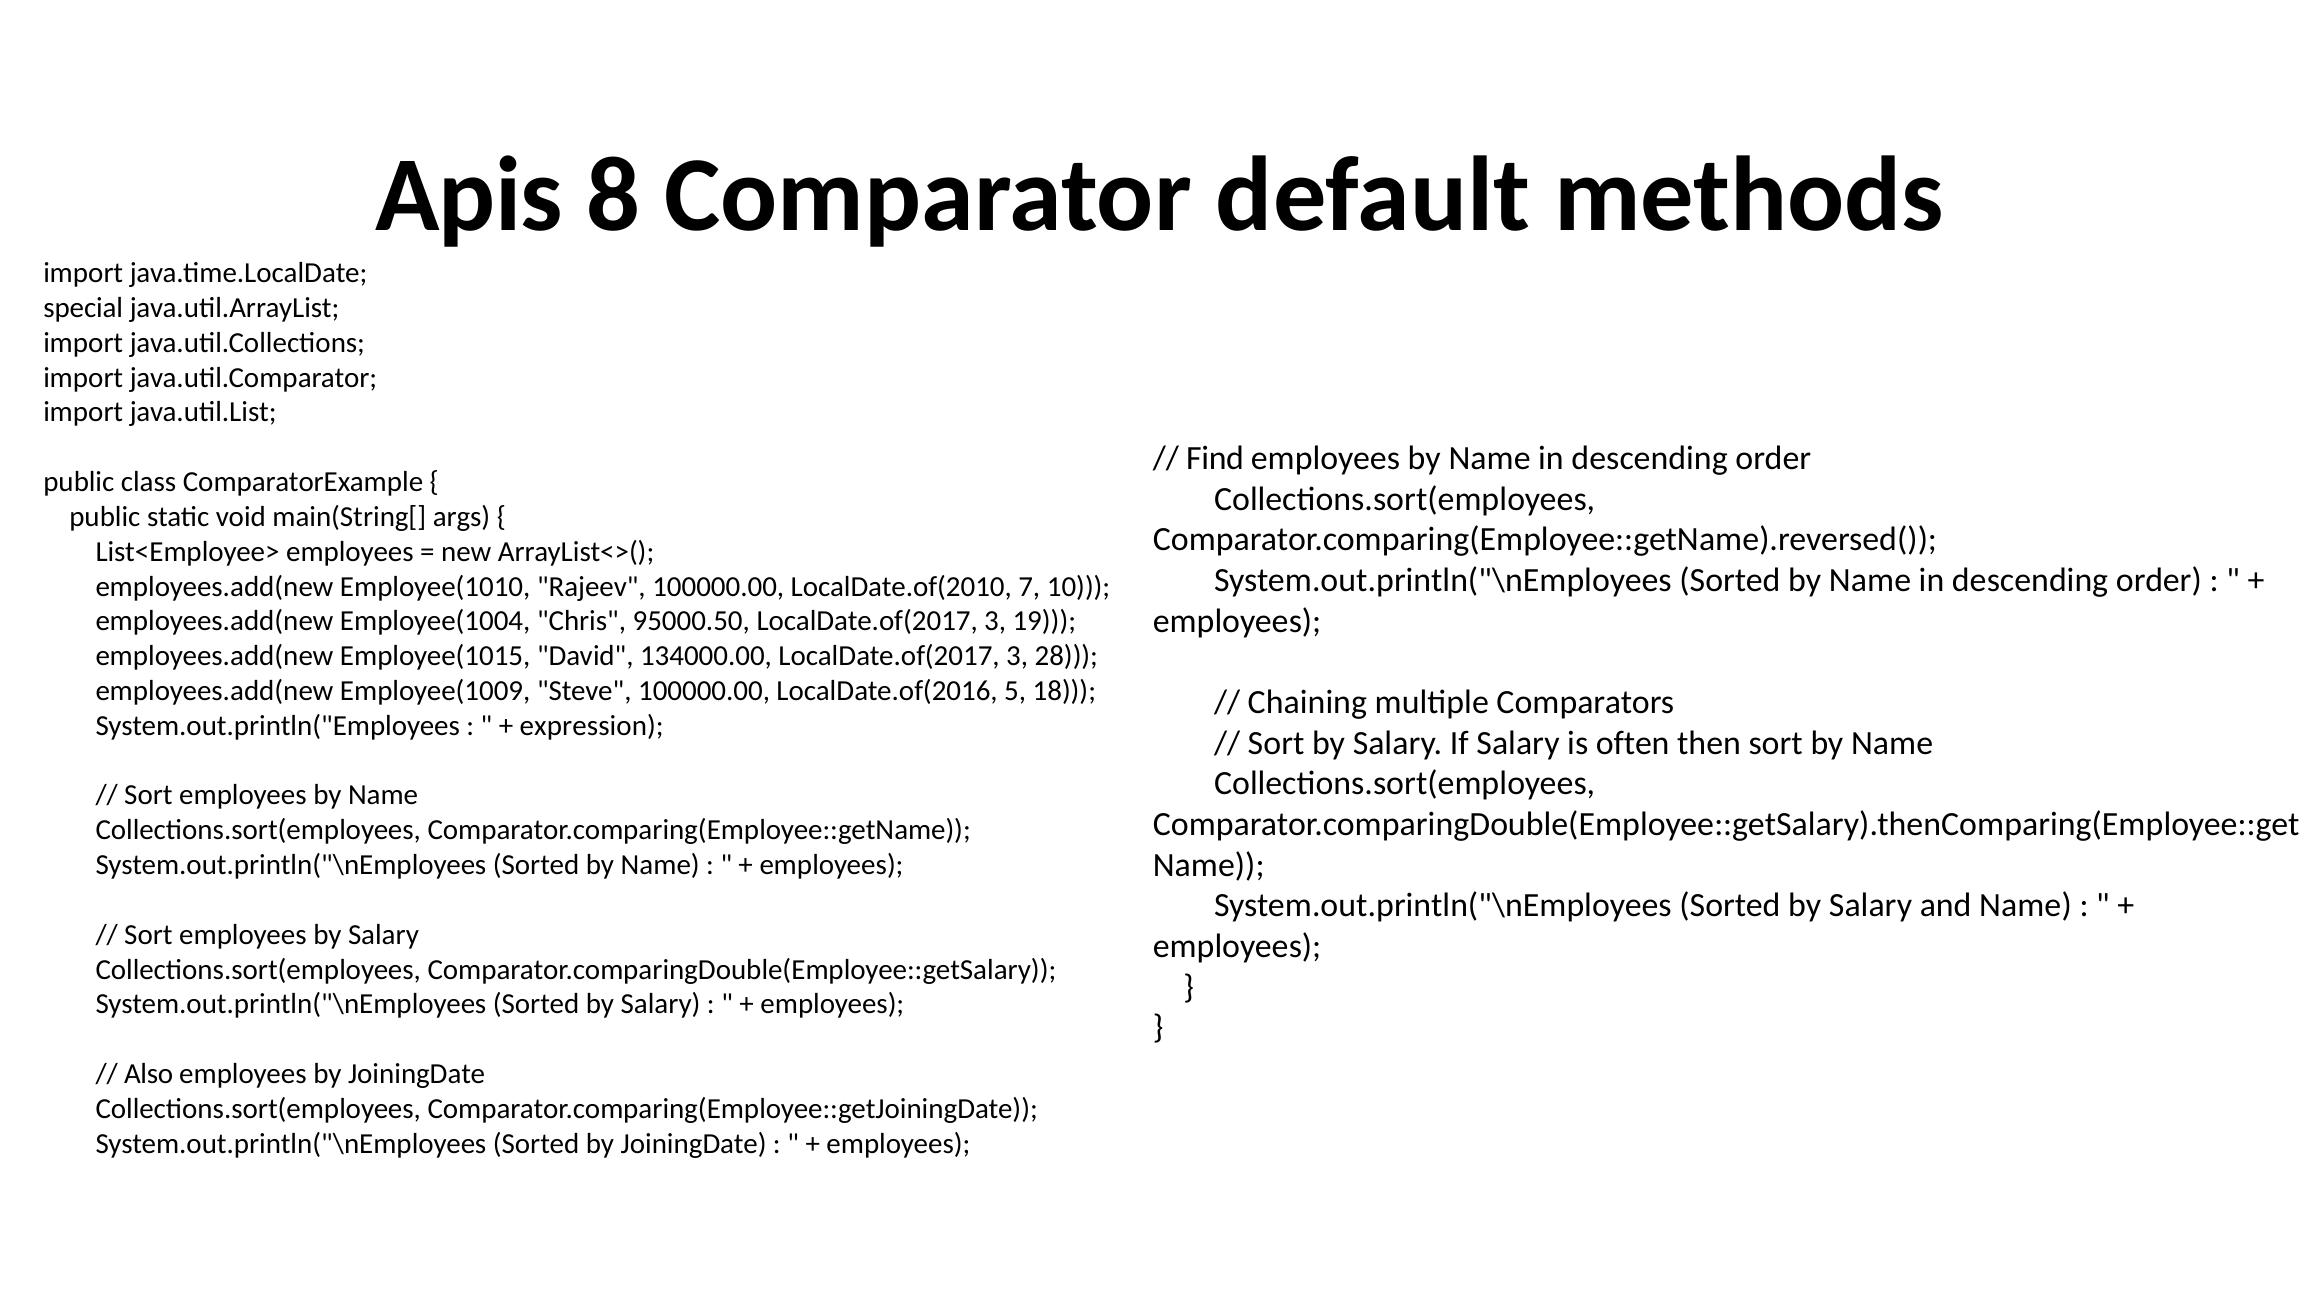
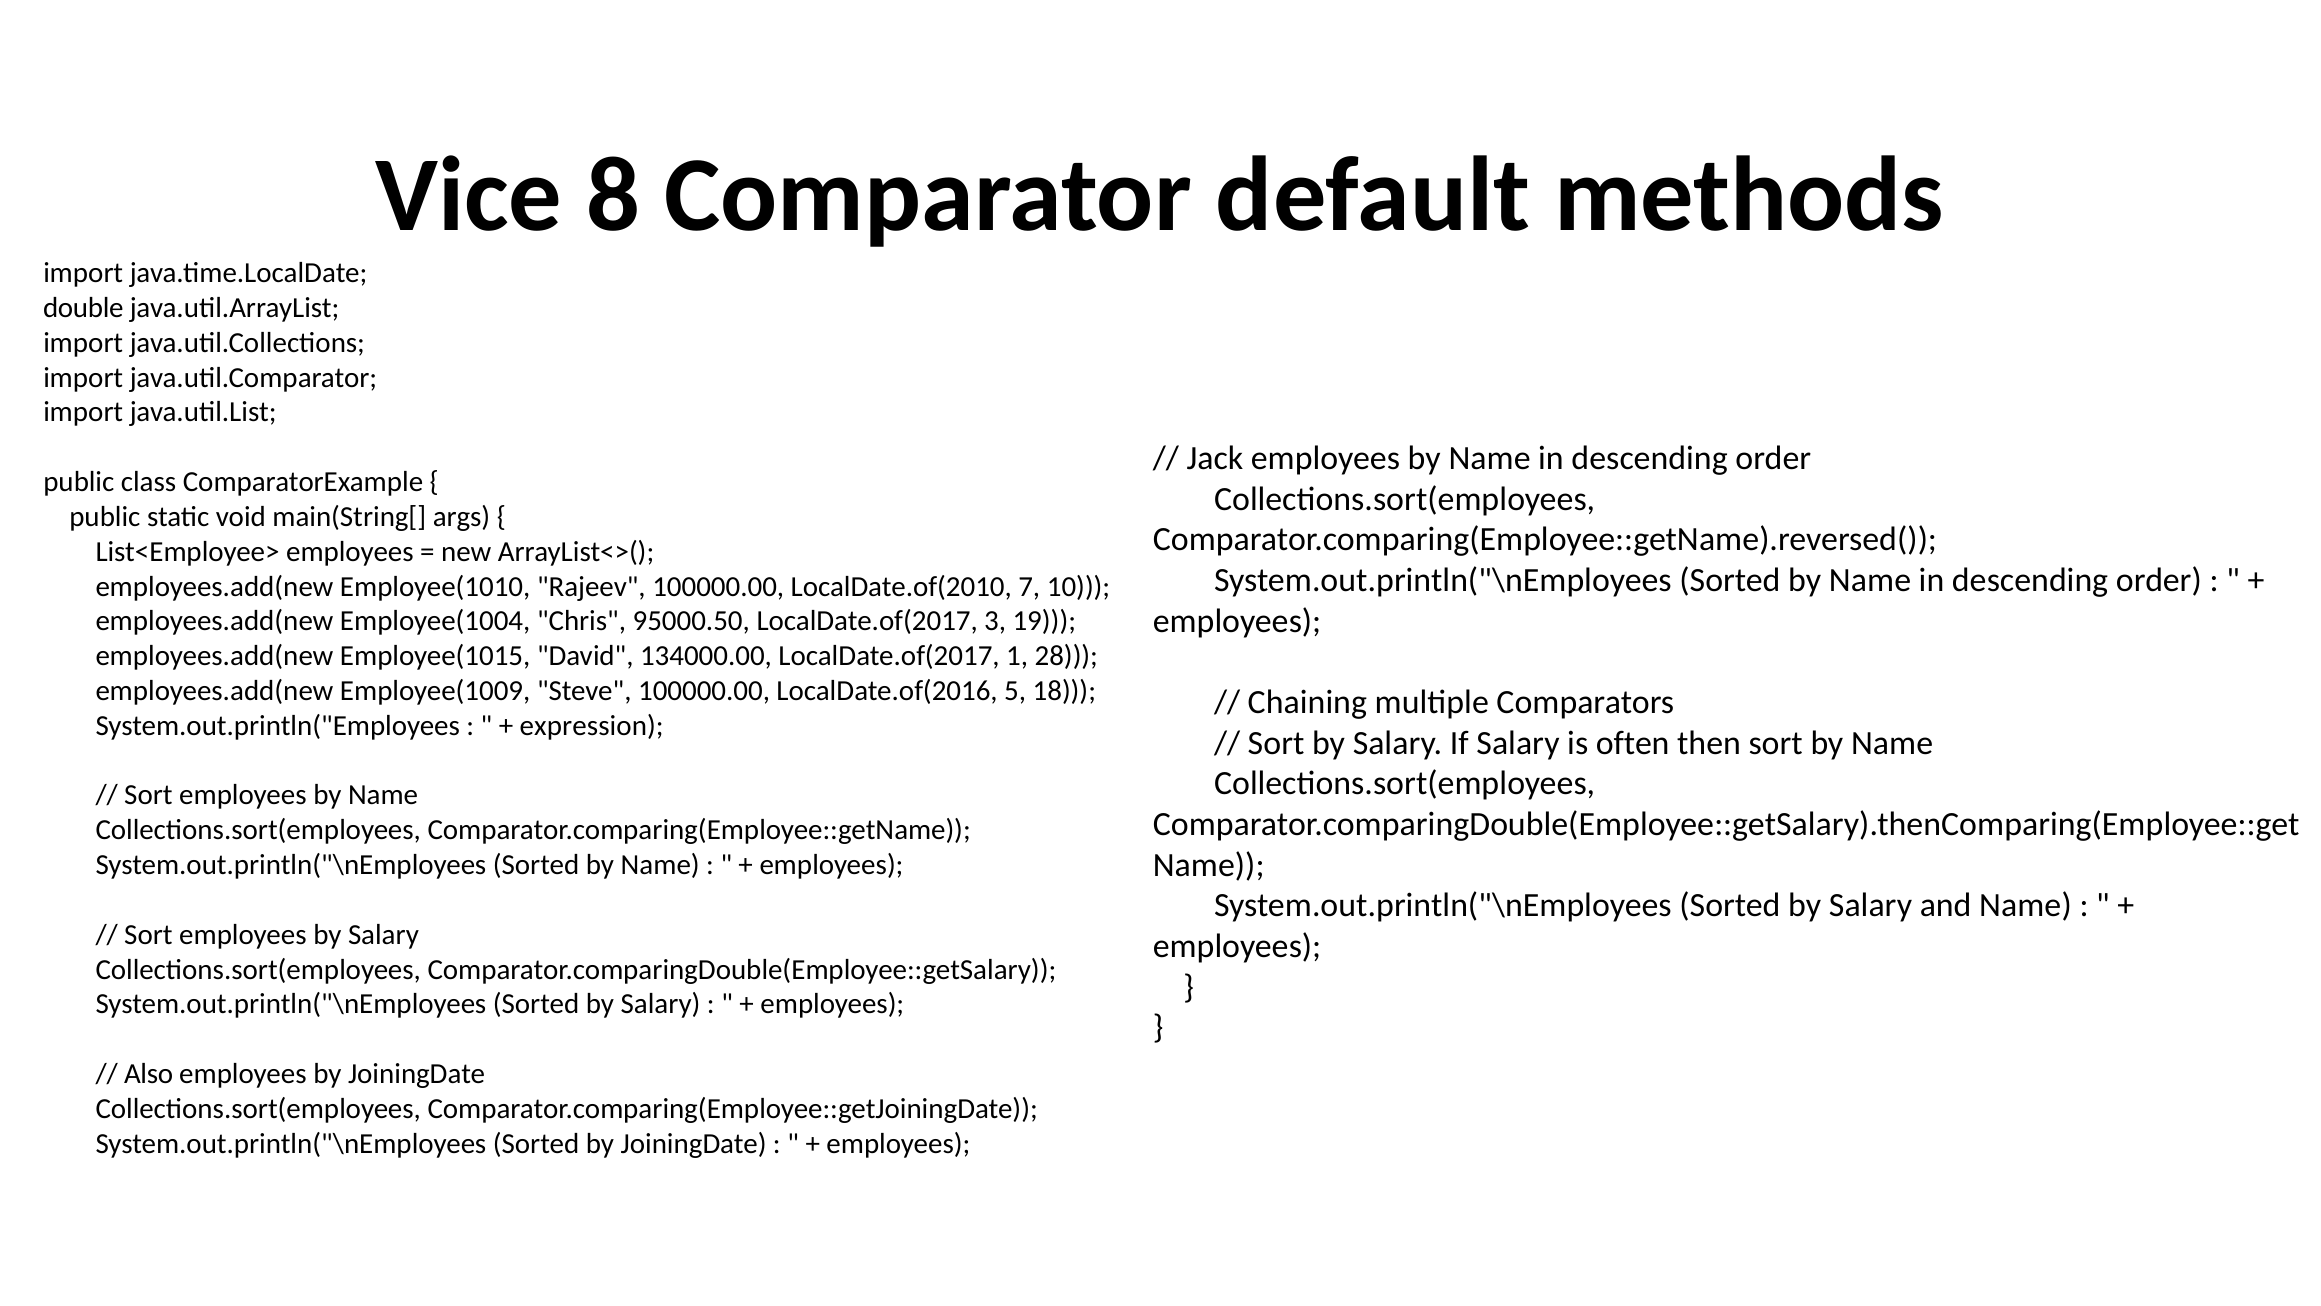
Apis: Apis -> Vice (469, 195)
special: special -> double (83, 308)
Find: Find -> Jack (1215, 458)
134000.00 LocalDate.of(2017 3: 3 -> 1 (1017, 656)
